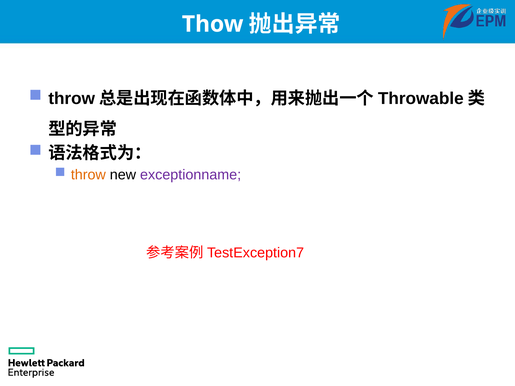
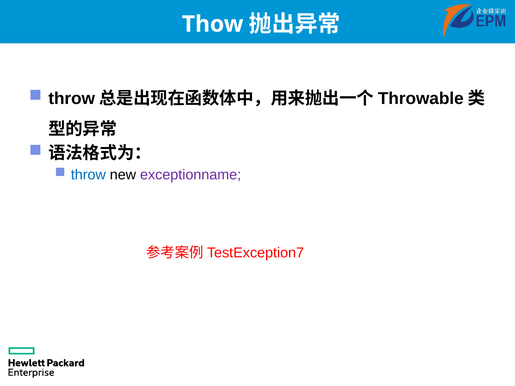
throw colour: orange -> blue (88, 175)
